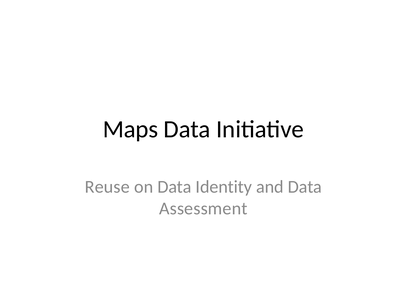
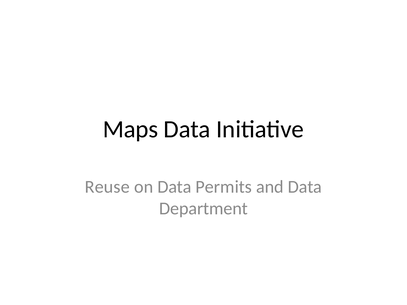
Identity: Identity -> Permits (224, 187)
Assessment: Assessment -> Department (203, 209)
